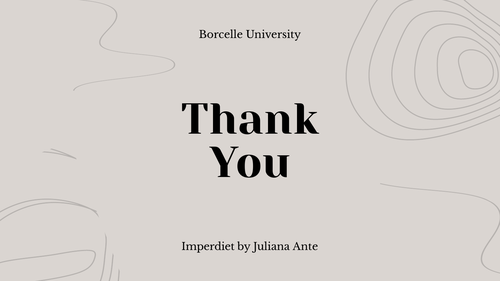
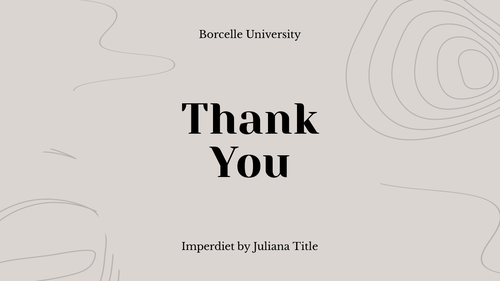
Ante: Ante -> Title (305, 247)
